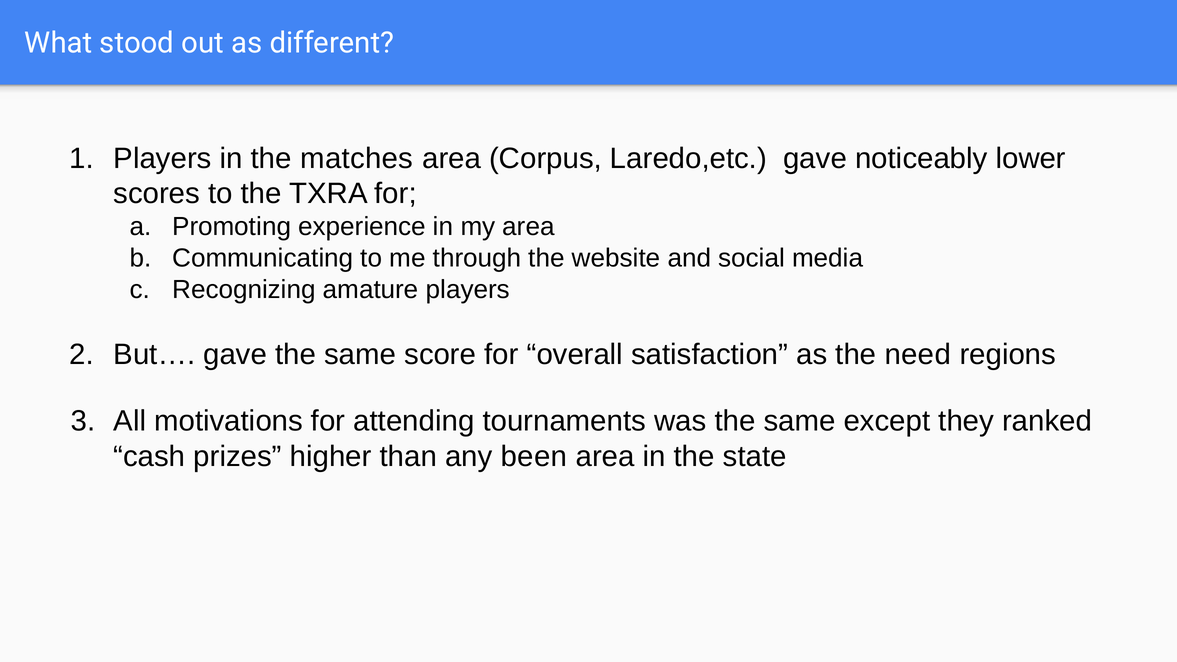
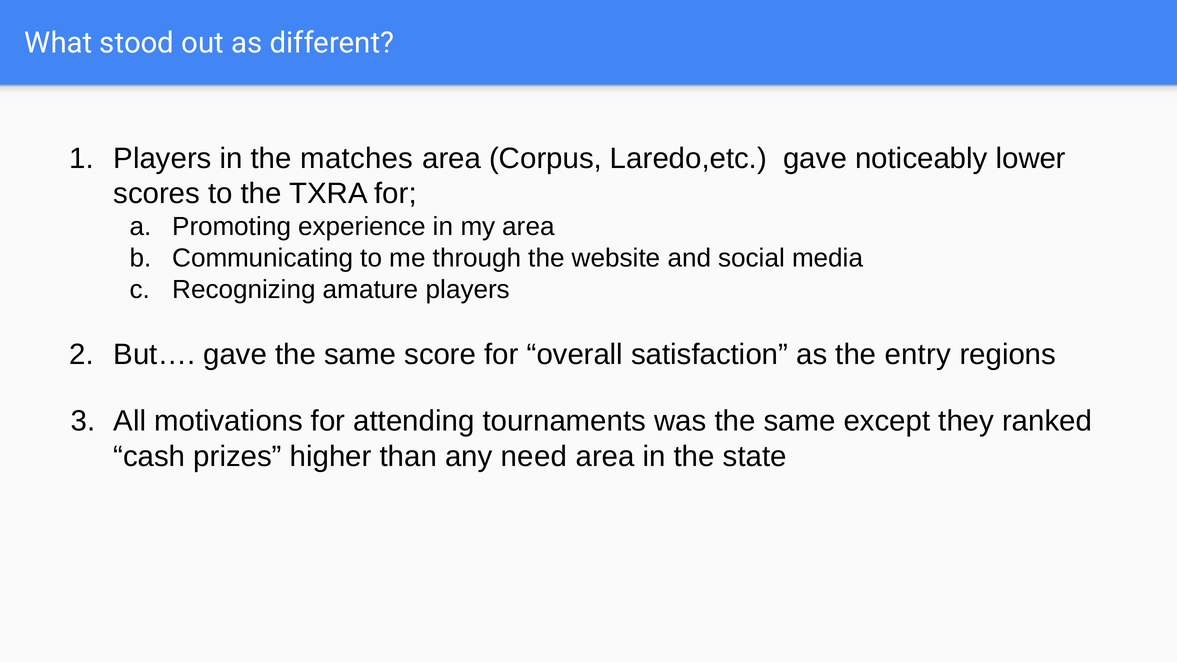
need: need -> entry (918, 354)
been: been -> need (534, 456)
